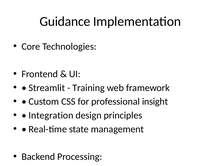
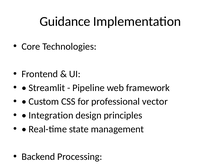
Training: Training -> Pipeline (89, 88)
professional insight: insight -> vector (155, 101)
